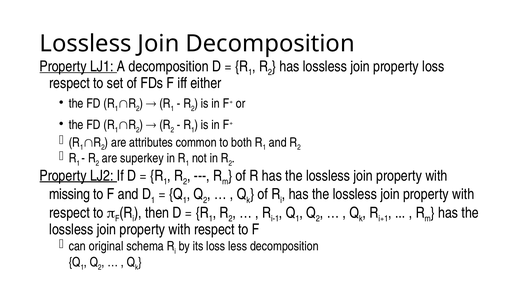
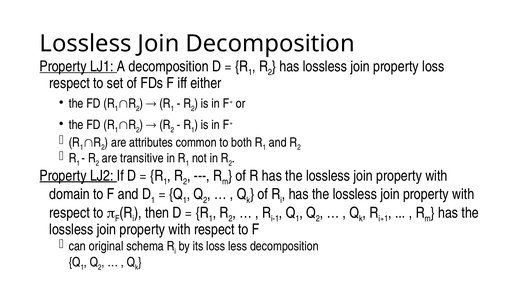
superkey: superkey -> transitive (142, 158)
missing: missing -> domain (70, 194)
